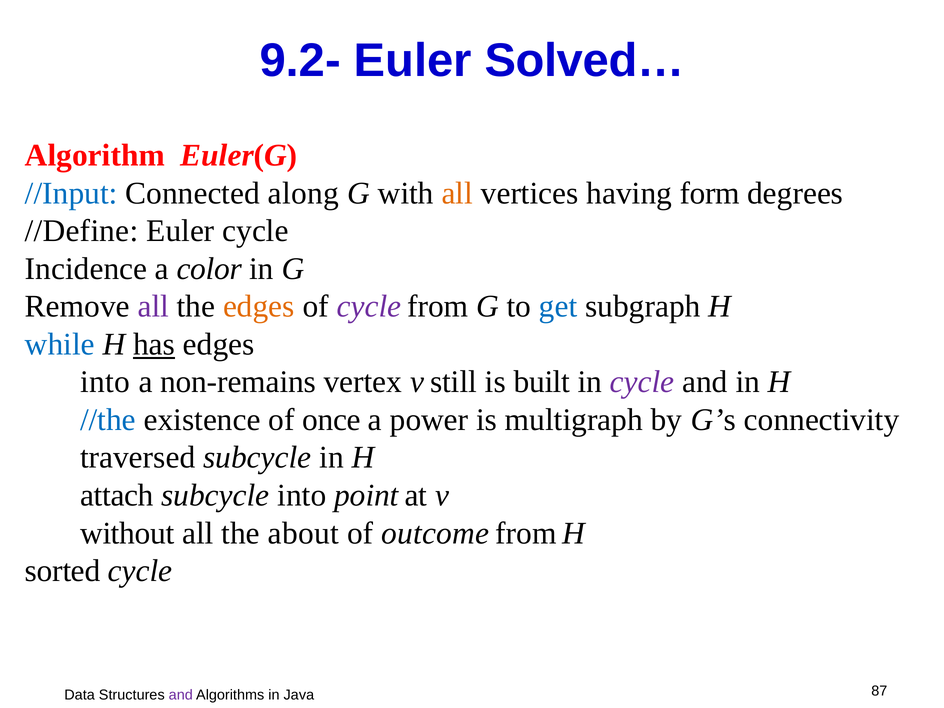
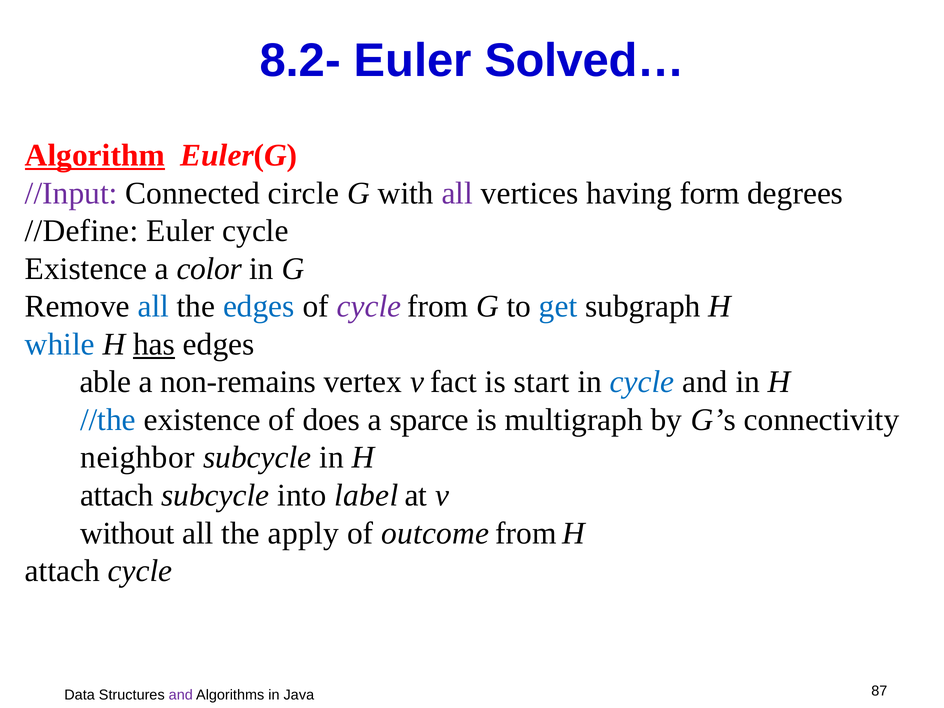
9.2-: 9.2- -> 8.2- (300, 61)
Algorithm underline: none -> present (95, 156)
//Input colour: blue -> purple (71, 193)
along: along -> circle (303, 193)
all colour: orange -> purple (457, 193)
Incidence: Incidence -> Existence (86, 269)
all colour: purple -> blue (153, 307)
edges colour: orange -> blue (259, 307)
into: into -> able (106, 382)
still: still -> fact (454, 382)
built: built -> start (542, 382)
cycle colour: purple -> blue (642, 382)
once: once -> does (331, 420)
power: power -> sparce (429, 420)
traversed: traversed -> neighbor (138, 458)
point: point -> label (366, 495)
about: about -> apply (303, 533)
sorted: sorted -> attach (62, 571)
